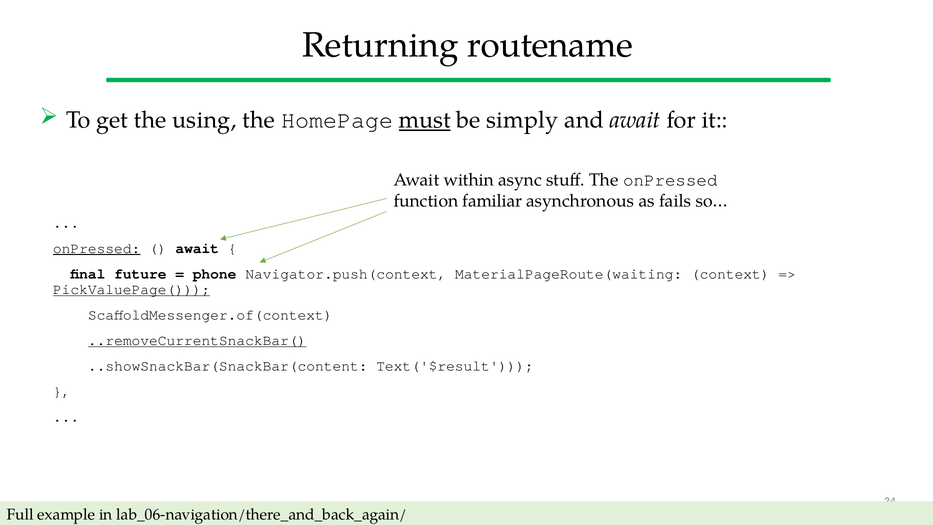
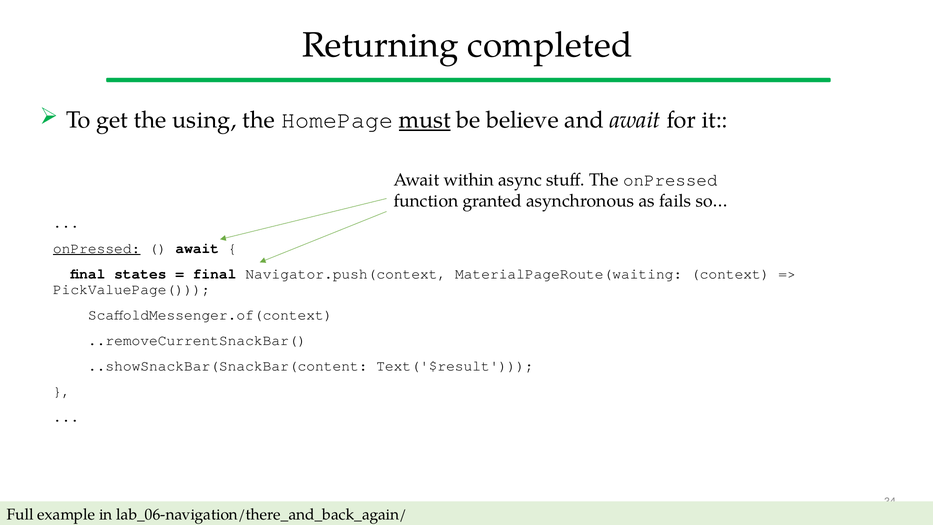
routename: routename -> completed (550, 45)
simply: simply -> believe (523, 120)
familiar: familiar -> granted (492, 201)
future: future -> states (140, 274)
phone: phone -> final (215, 274)
PickValuePage( underline: present -> none (132, 289)
..removeCurrentSnackBar( underline: present -> none (197, 340)
